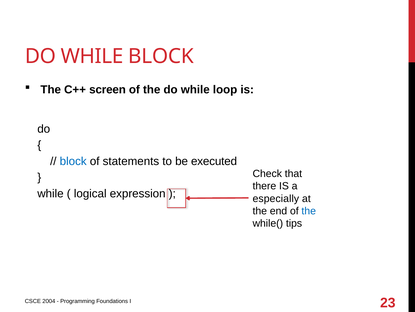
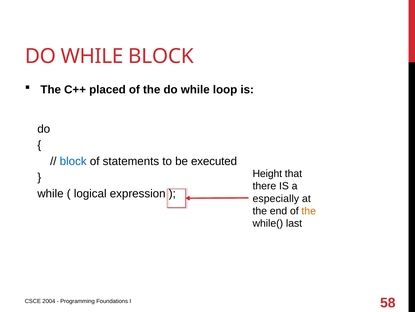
screen: screen -> placed (107, 89)
Check: Check -> Height (267, 173)
the colour: blue -> orange (309, 211)
tips: tips -> last (294, 223)
23: 23 -> 58 (388, 302)
